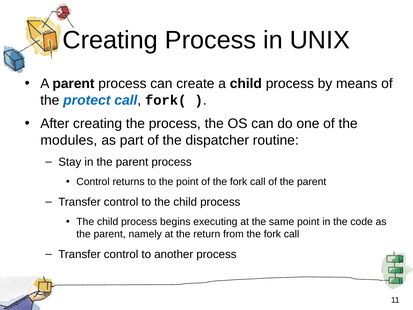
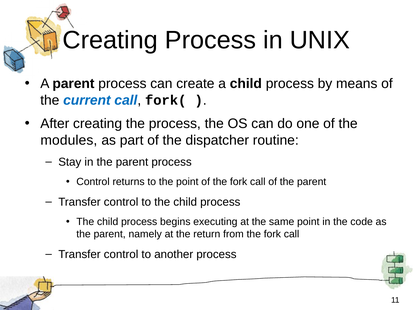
protect: protect -> current (87, 100)
